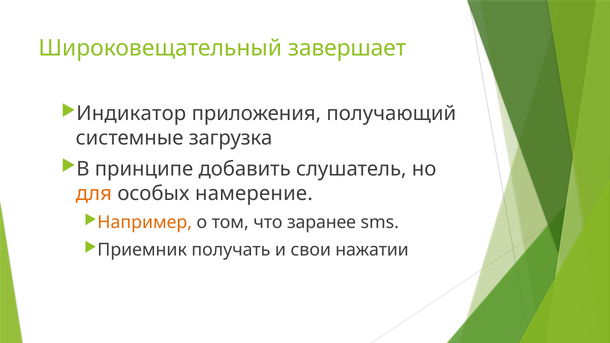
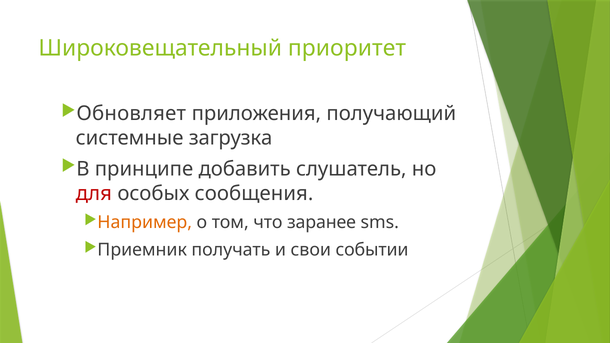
завершает: завершает -> приоритет (347, 48)
Индикатор: Индикатор -> Обновляет (131, 114)
для colour: orange -> red (94, 193)
намерение: намерение -> сообщения (254, 193)
нажатии: нажатии -> событии (372, 250)
